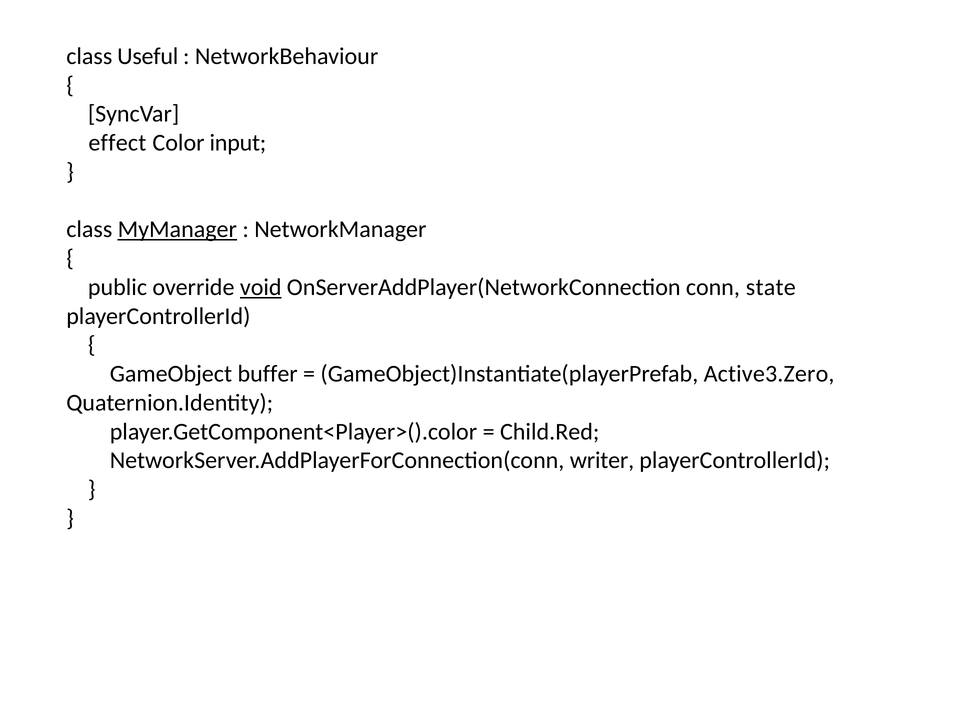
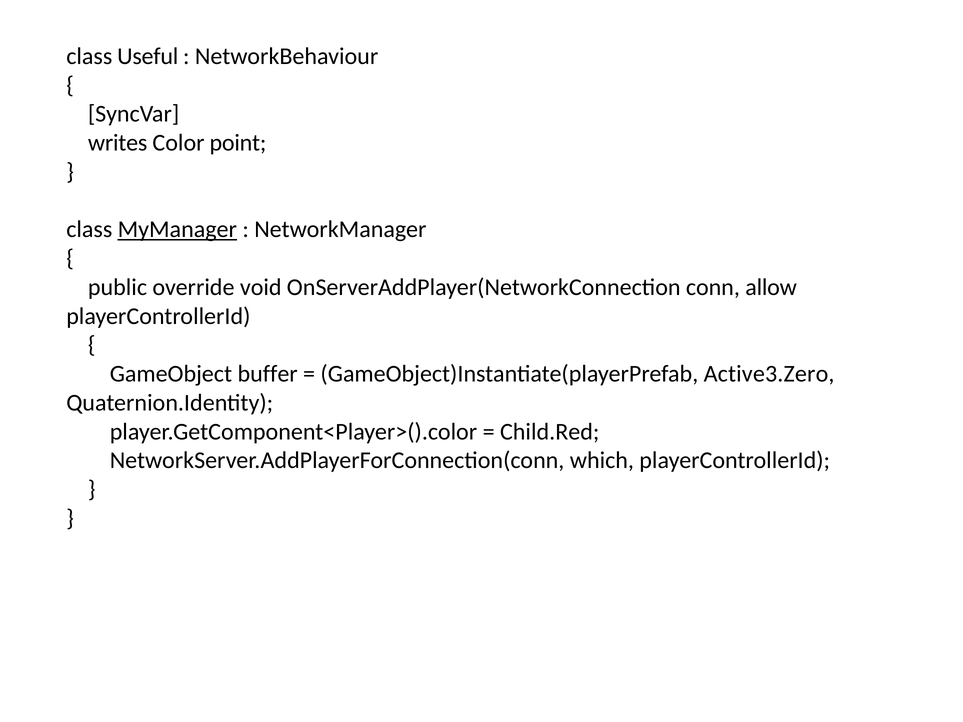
effect: effect -> writes (118, 143)
input: input -> point (238, 143)
void underline: present -> none (261, 287)
state: state -> allow (771, 287)
writer: writer -> which (602, 461)
